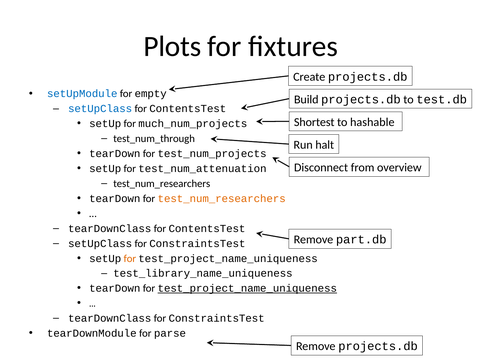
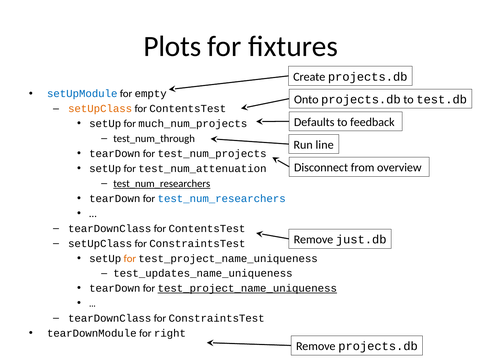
Build: Build -> Onto (306, 100)
setUpClass colour: blue -> orange (100, 109)
Shortest: Shortest -> Defaults (314, 122)
hashable: hashable -> feedback (372, 122)
halt: halt -> line (325, 145)
test_num_researchers underline: none -> present (162, 184)
test_num_researchers colour: orange -> blue (222, 199)
part.db: part.db -> just.db (361, 240)
test_library_name_uniqueness: test_library_name_uniqueness -> test_updates_name_uniqueness (203, 274)
parse: parse -> right (170, 334)
